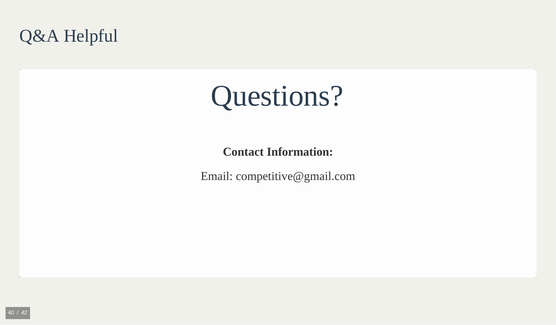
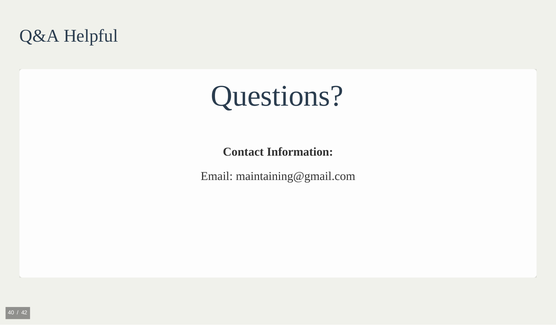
competitive@gmail.com: competitive@gmail.com -> maintaining@gmail.com (296, 176)
